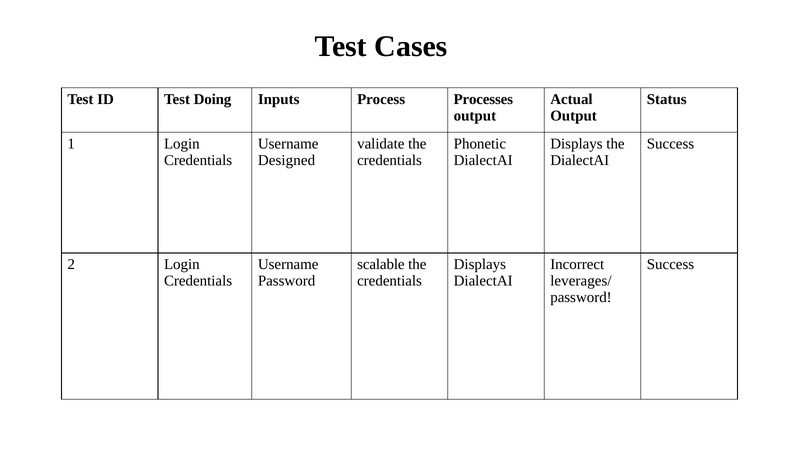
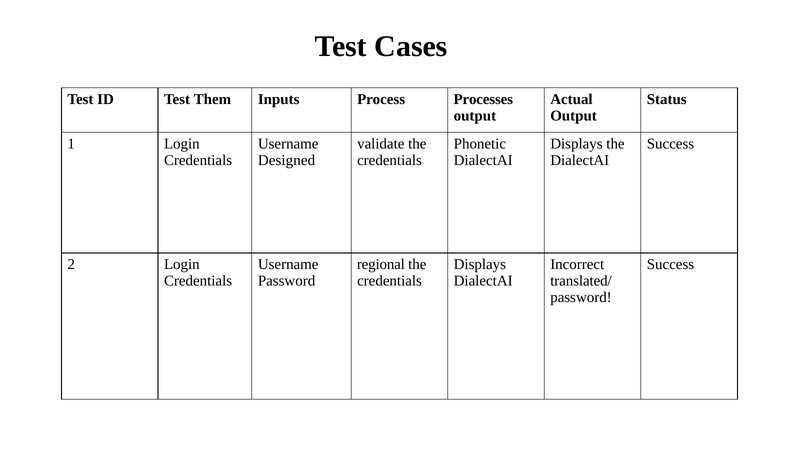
Doing: Doing -> Them (212, 99)
scalable: scalable -> regional (381, 265)
leverages/: leverages/ -> translated/ (581, 281)
